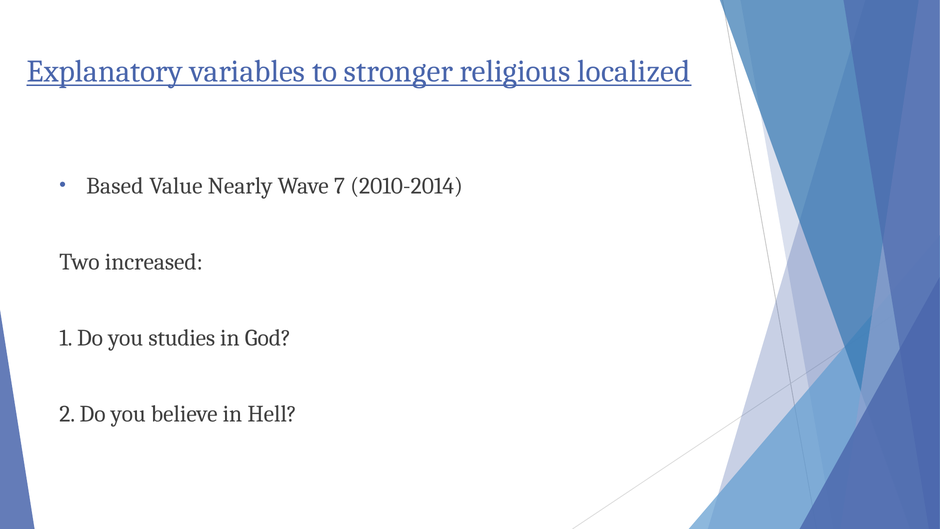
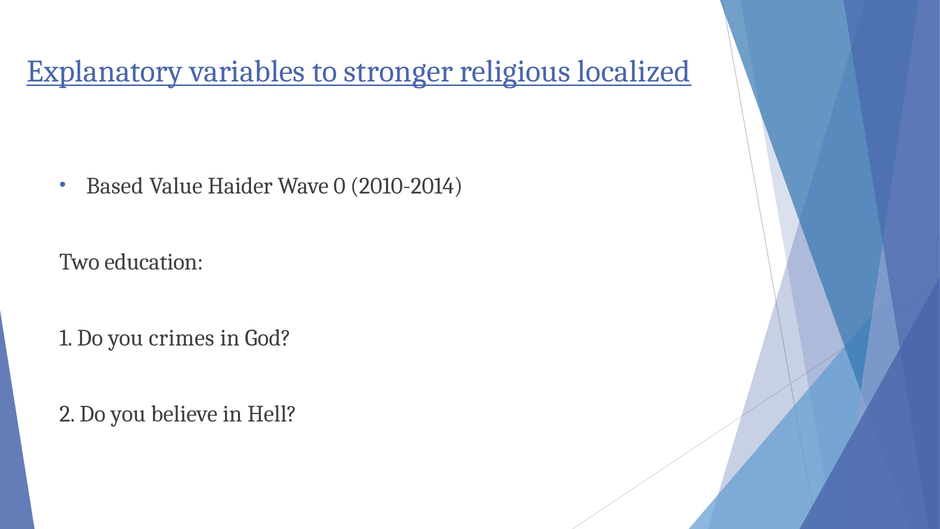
Nearly: Nearly -> Haider (240, 186)
7: 7 -> 0 (340, 186)
increased: increased -> education (154, 262)
studies: studies -> crimes (182, 338)
